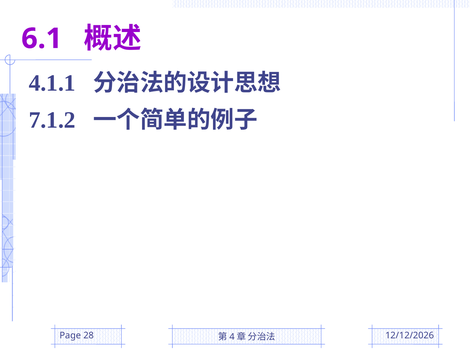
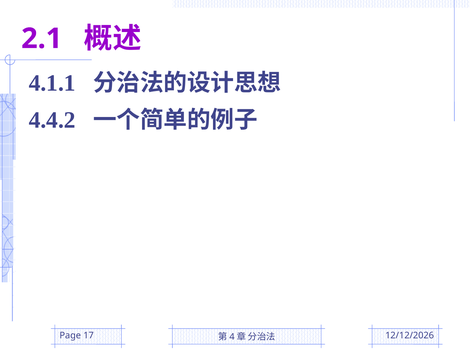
6.1: 6.1 -> 2.1 (42, 39)
7.1.2: 7.1.2 -> 4.4.2 (52, 120)
28: 28 -> 17 (89, 336)
